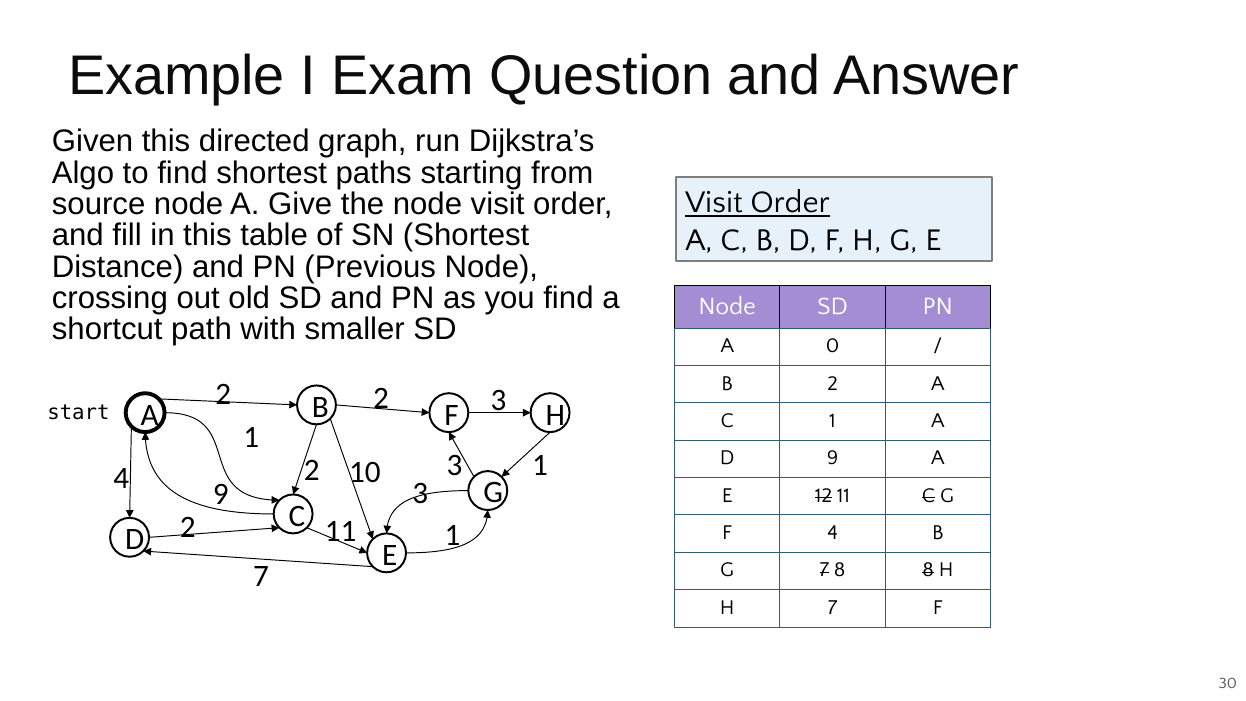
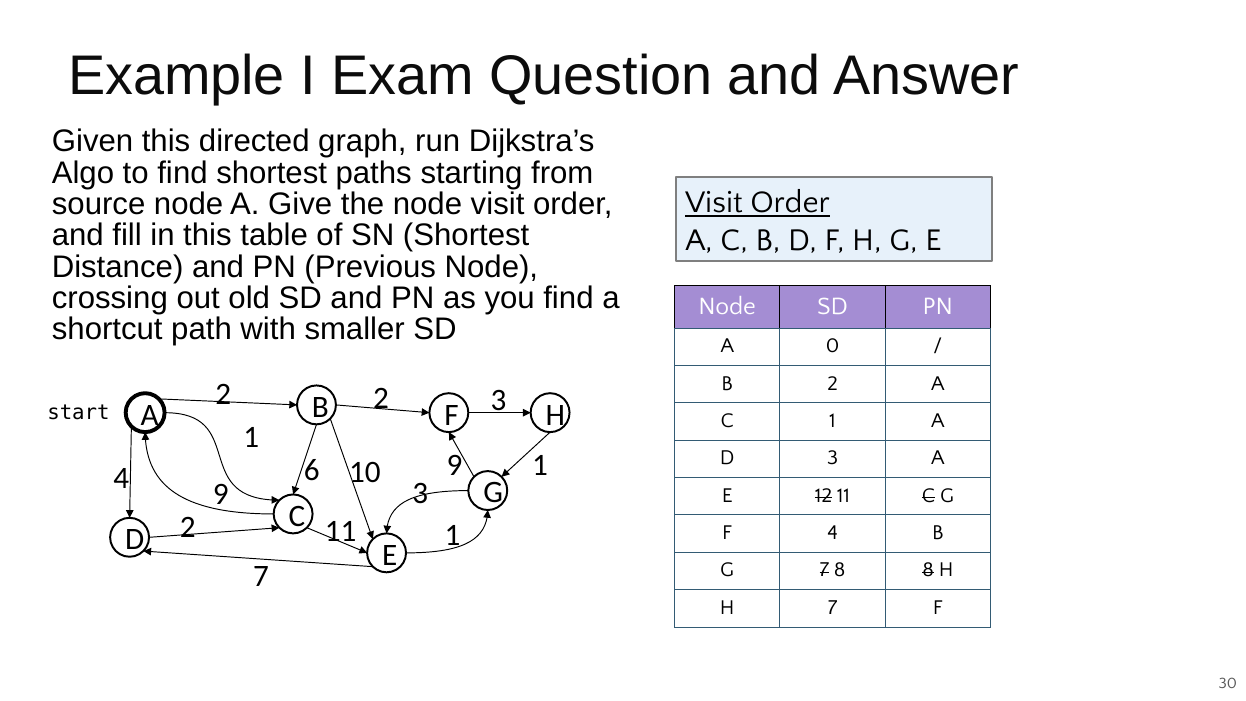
D 9: 9 -> 3 (833, 458)
10 3: 3 -> 9 (454, 465)
4 2: 2 -> 6 (312, 470)
